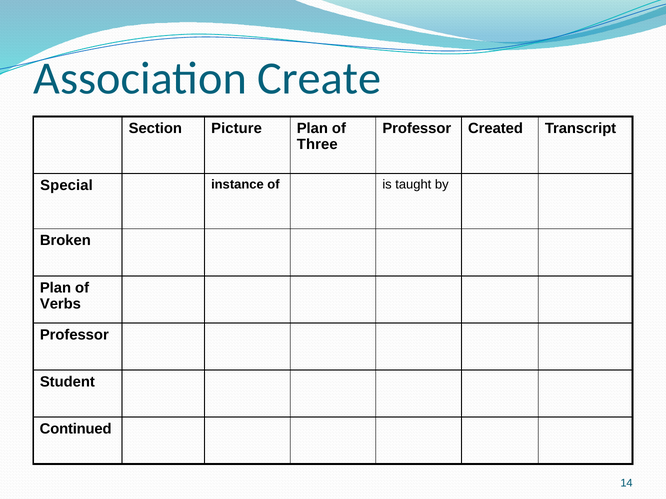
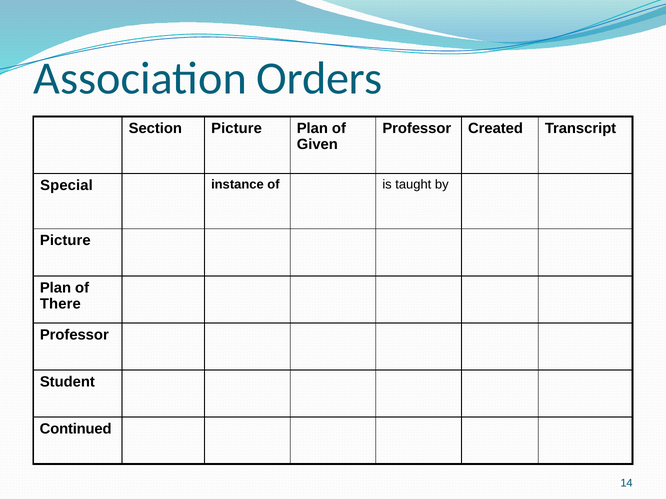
Create: Create -> Orders (319, 79)
Three: Three -> Given (317, 145)
Broken: Broken -> Picture (65, 241)
Verbs: Verbs -> There (60, 304)
